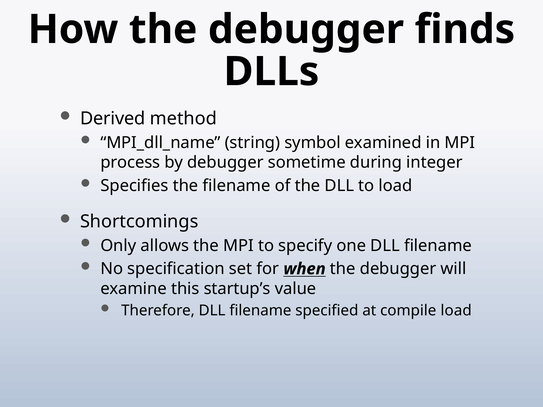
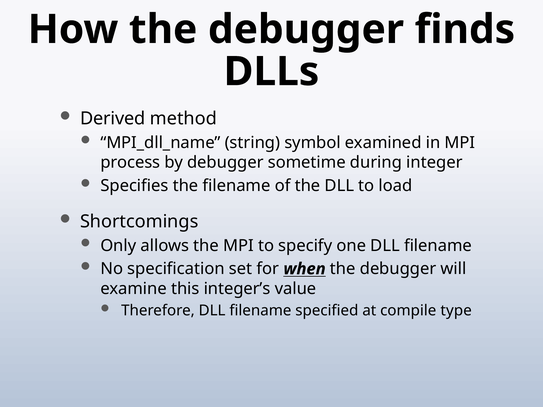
startup’s: startup’s -> integer’s (237, 289)
compile load: load -> type (456, 311)
